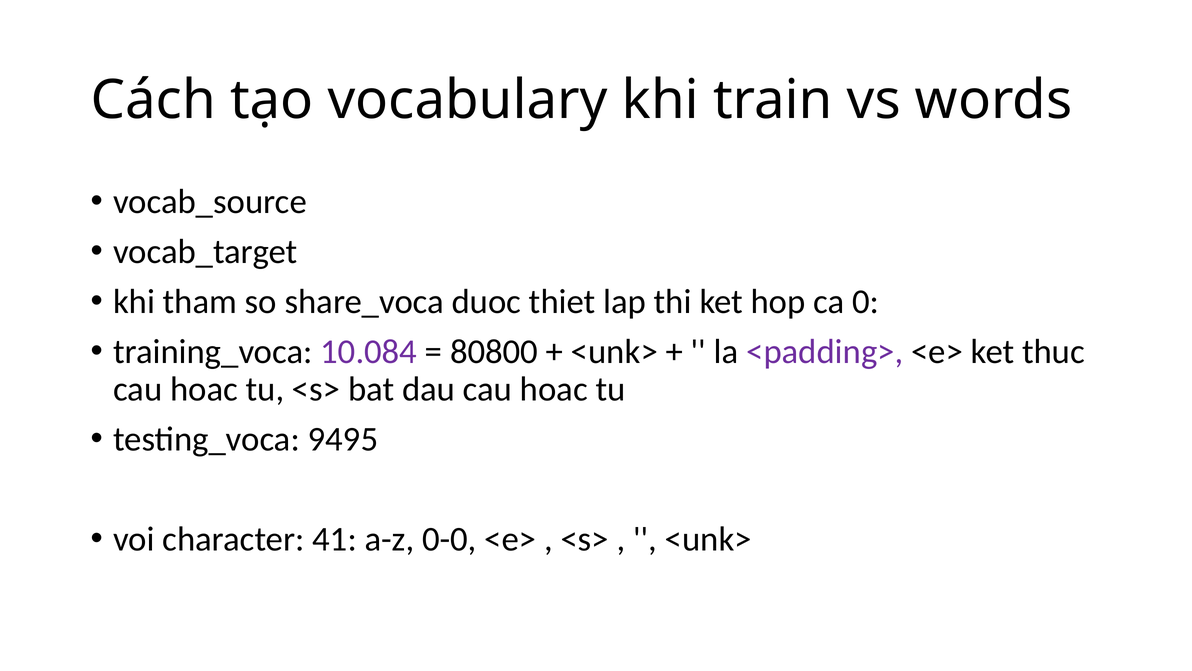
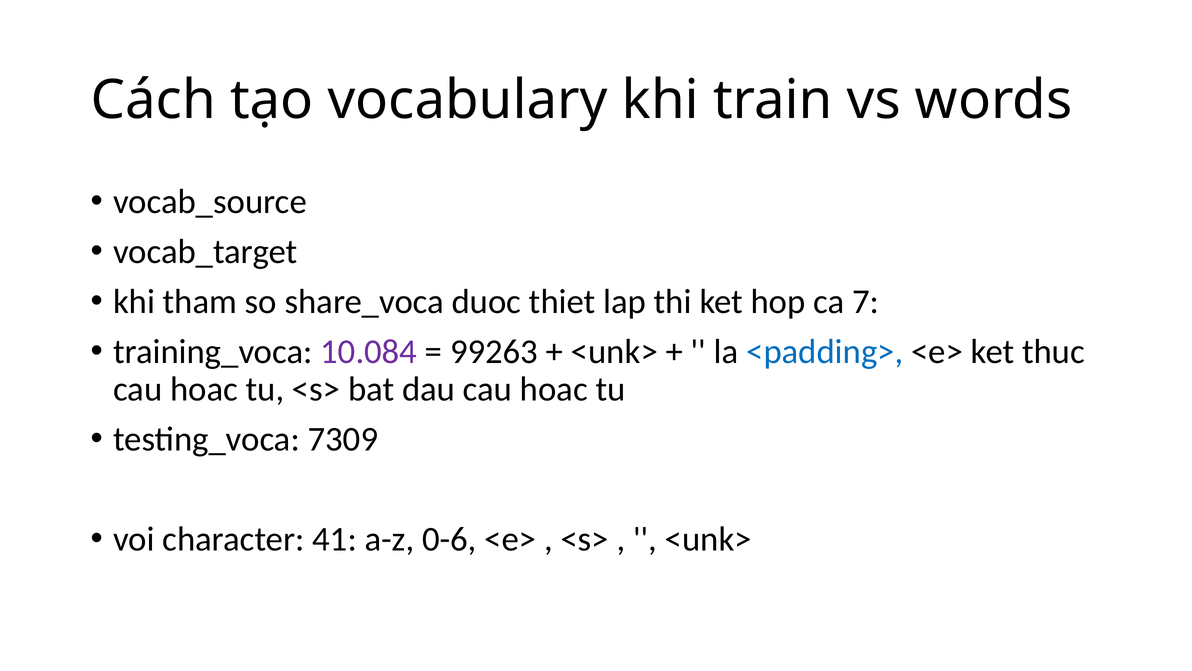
0: 0 -> 7 (866, 301)
80800: 80800 -> 99263 (494, 351)
<padding> colour: purple -> blue (825, 351)
9495: 9495 -> 7309 (343, 439)
0-0: 0-0 -> 0-6 (449, 539)
